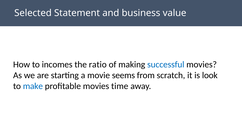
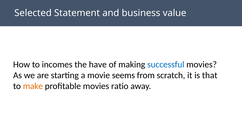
ratio: ratio -> have (98, 64)
look: look -> that (210, 75)
make colour: blue -> orange (33, 86)
time: time -> ratio (120, 86)
